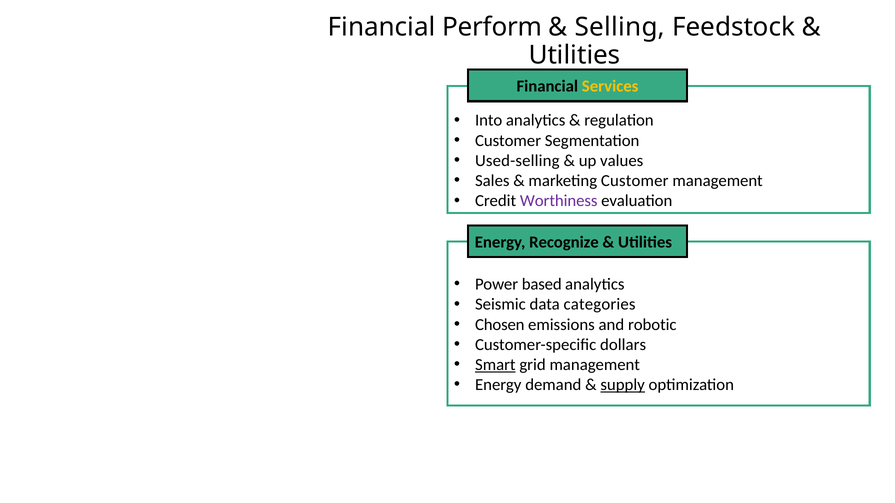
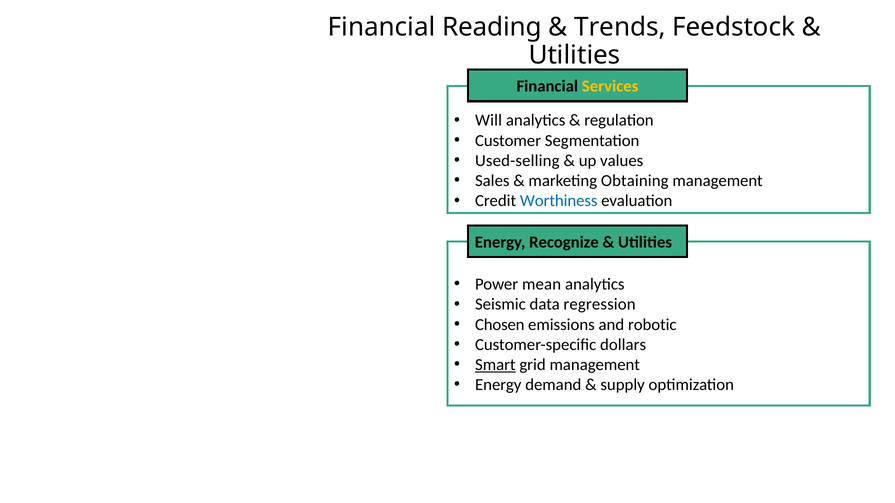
Perform: Perform -> Reading (492, 27)
Selling: Selling -> Trends (620, 27)
Into: Into -> Will (489, 121)
marketing Customer: Customer -> Obtaining (635, 181)
Worthiness colour: purple -> blue (559, 201)
based: based -> mean (542, 284)
categories: categories -> regression (600, 305)
supply underline: present -> none (623, 385)
